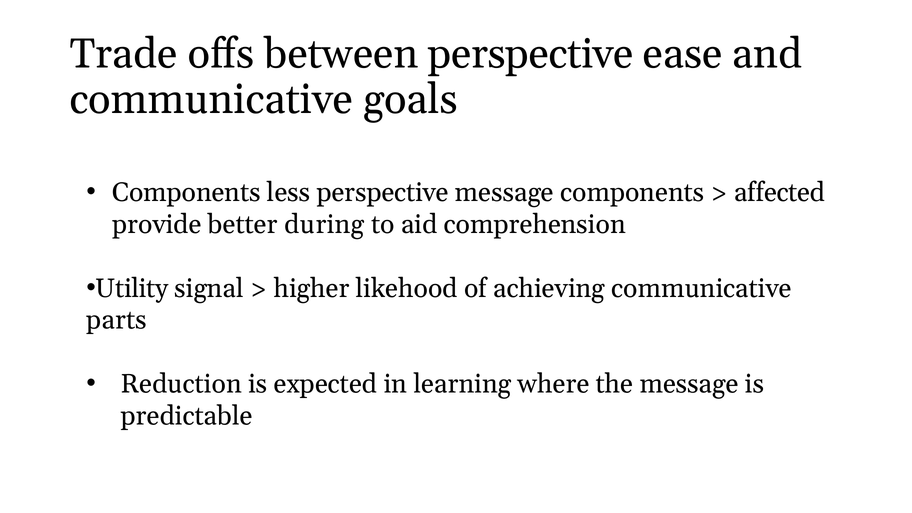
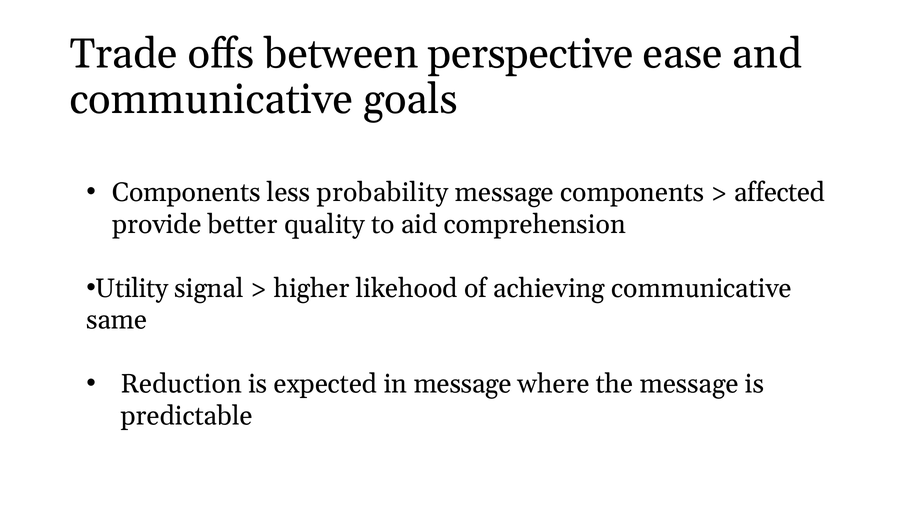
less perspective: perspective -> probability (383, 192)
during: during -> quality (325, 224)
parts: parts -> same (117, 320)
in learning: learning -> message (463, 384)
